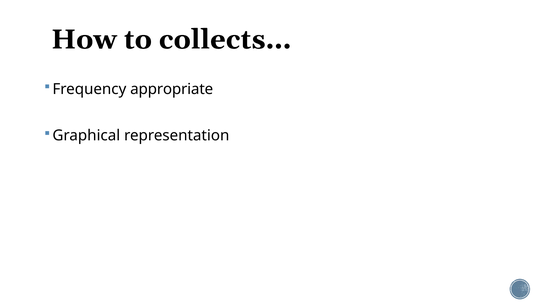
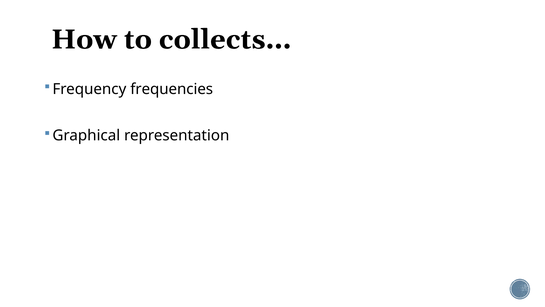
appropriate: appropriate -> frequencies (172, 89)
